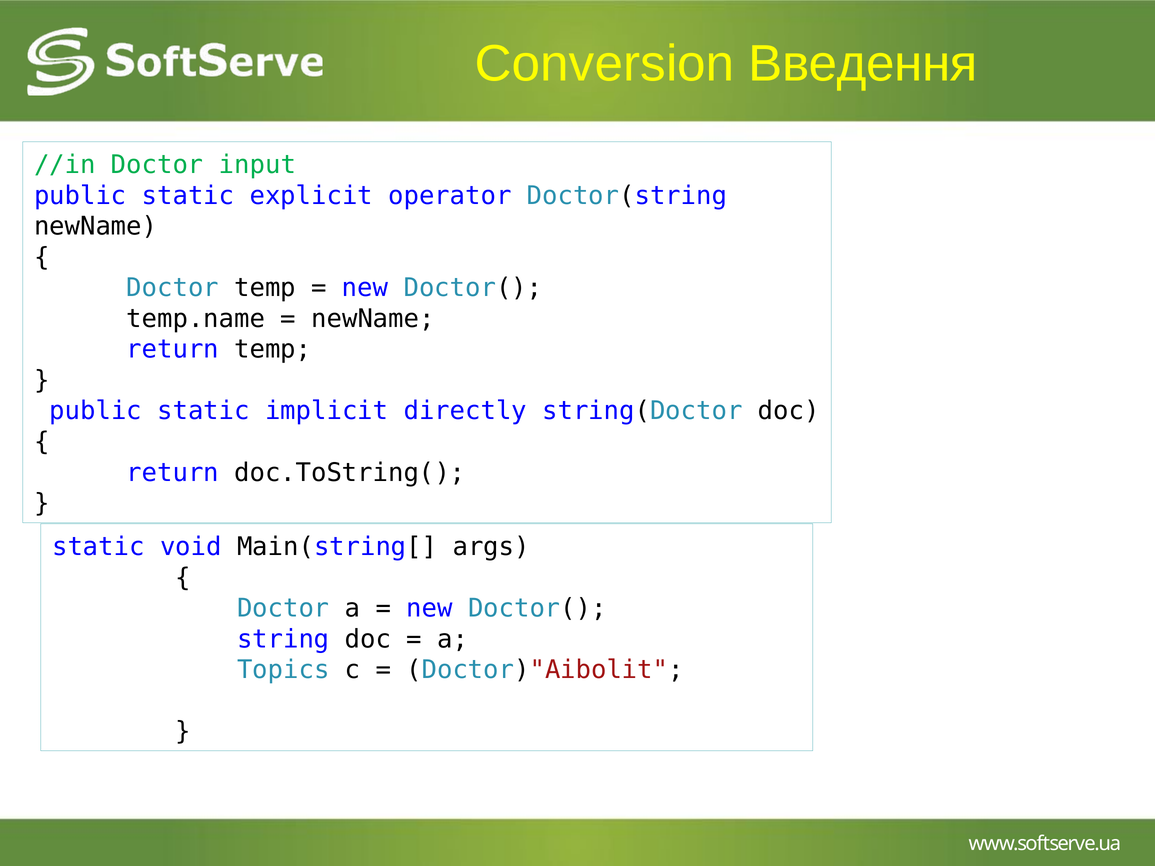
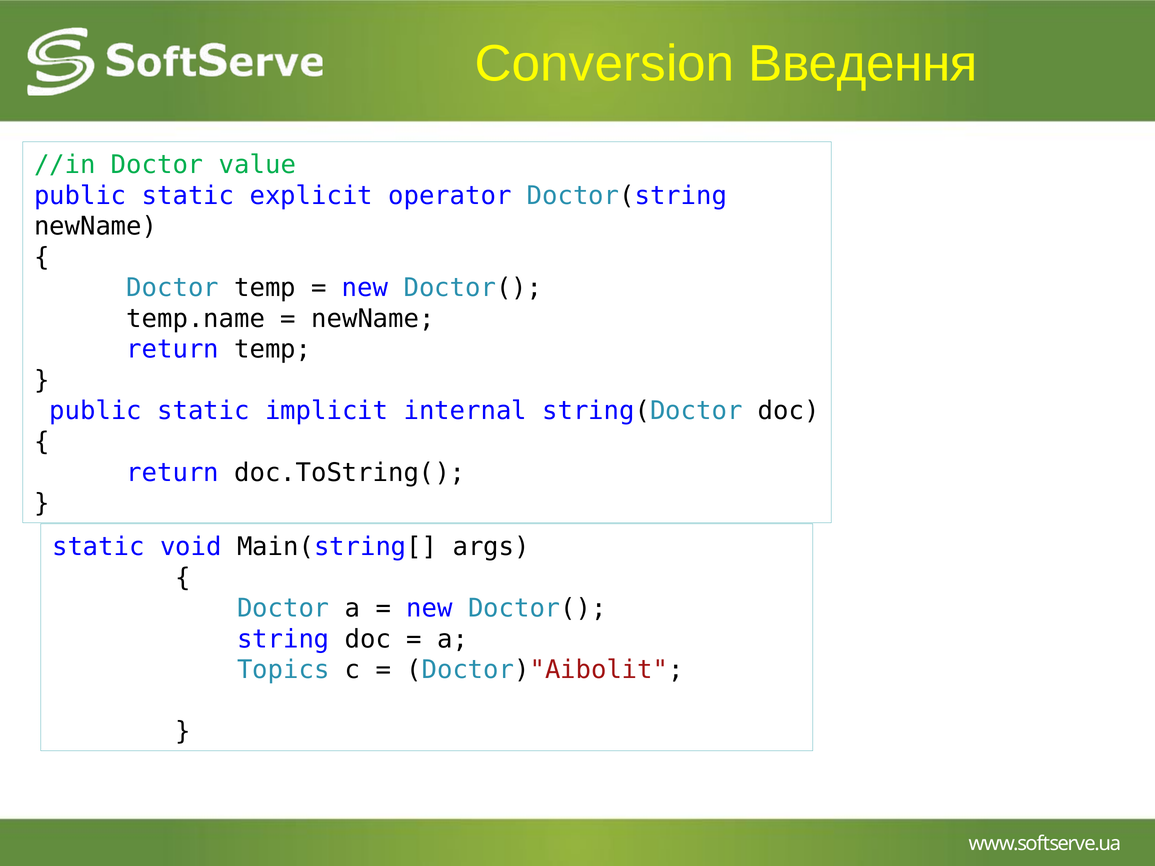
input: input -> value (257, 165)
directly: directly -> internal (465, 411)
